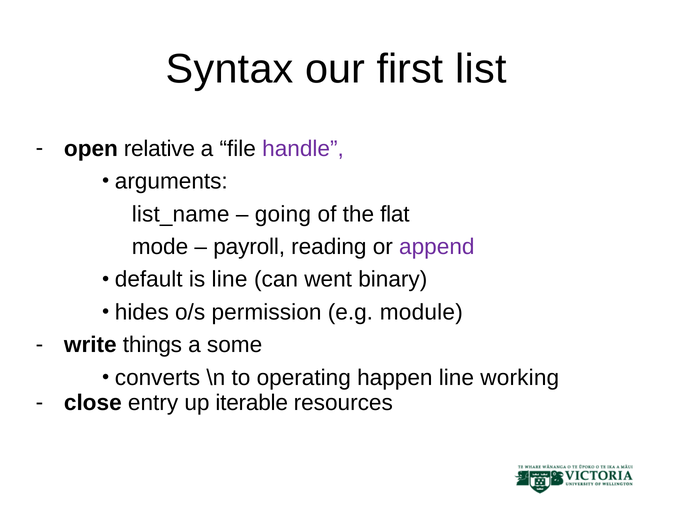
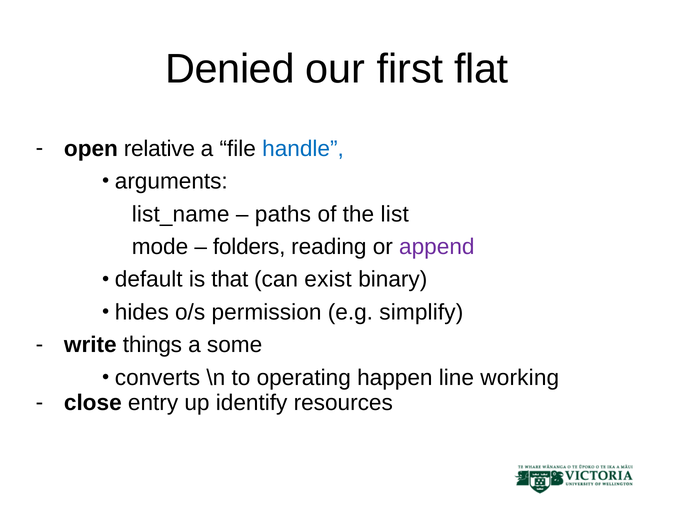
Syntax: Syntax -> Denied (230, 69)
list: list -> flat (481, 69)
handle colour: purple -> blue (303, 149)
going: going -> paths (283, 214)
flat: flat -> list (395, 214)
payroll: payroll -> folders (249, 247)
is line: line -> that (230, 280)
went: went -> exist (328, 280)
module: module -> simplify (421, 313)
iterable: iterable -> identify (252, 403)
